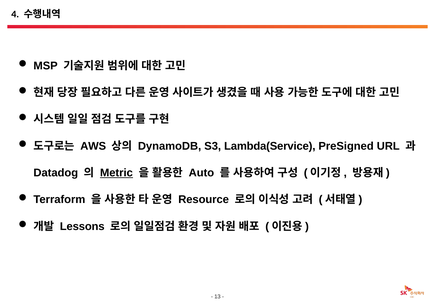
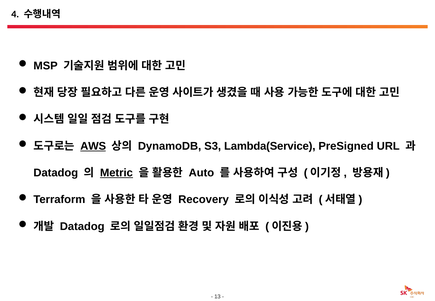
AWS underline: none -> present (93, 146)
Resource: Resource -> Recovery (204, 200)
Lessons: Lessons -> Datadog (82, 226)
